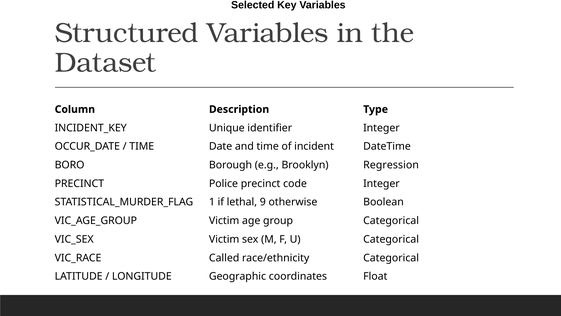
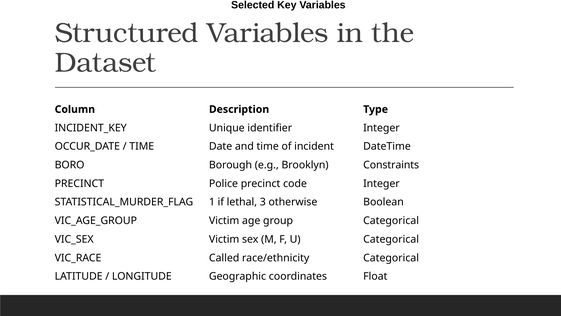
Regression: Regression -> Constraints (391, 165)
9: 9 -> 3 (263, 202)
